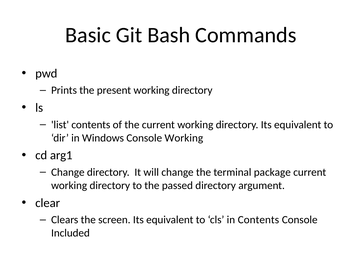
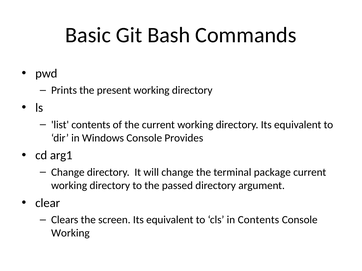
Console Working: Working -> Provides (184, 138)
Included: Included -> Working (70, 233)
